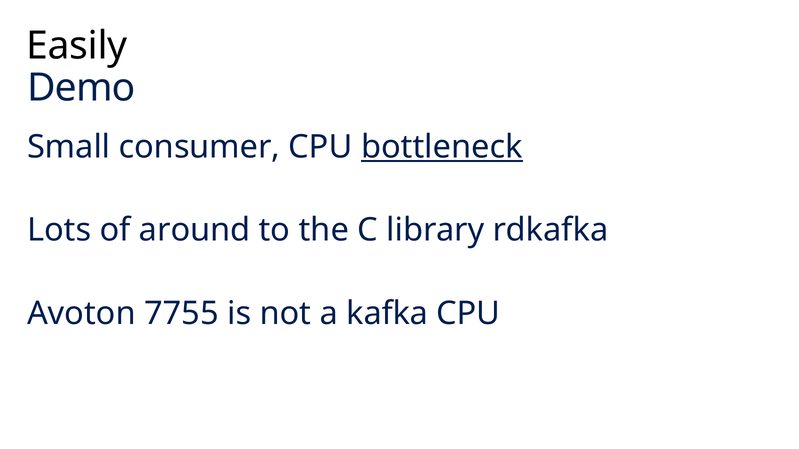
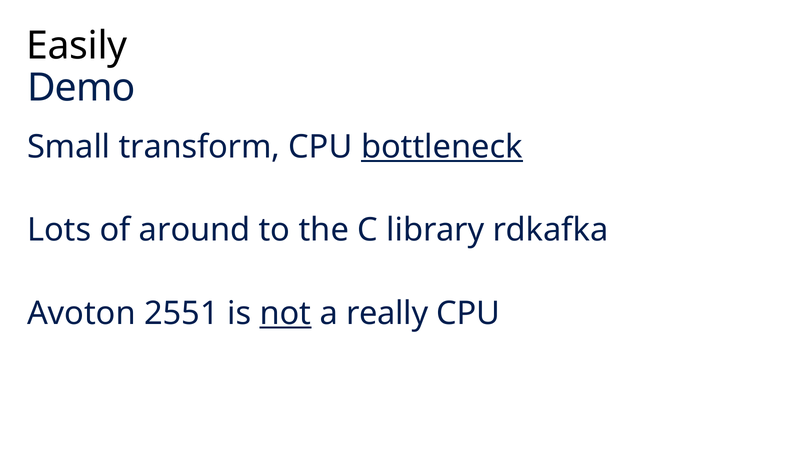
consumer: consumer -> transform (200, 147)
7755: 7755 -> 2551 (181, 314)
not underline: none -> present (285, 314)
kafka: kafka -> really (387, 314)
